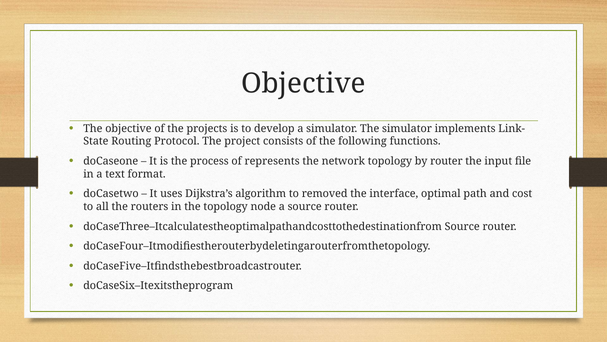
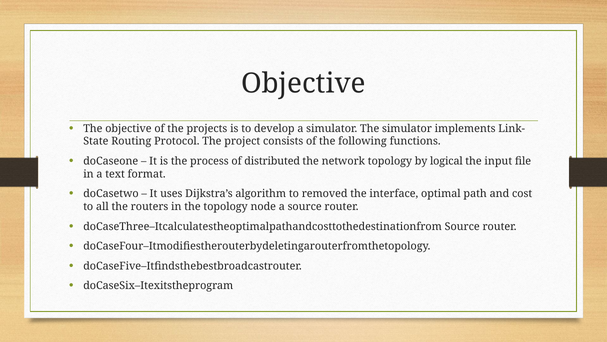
represents: represents -> distributed (272, 161)
by router: router -> logical (446, 161)
